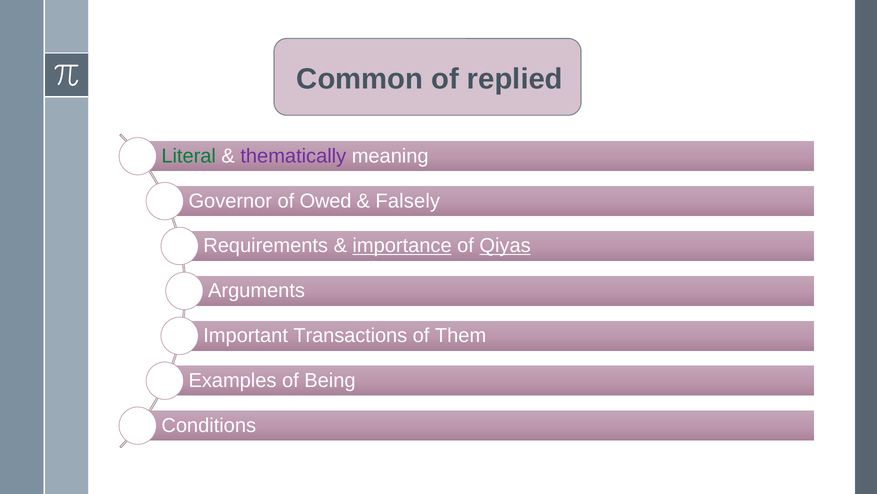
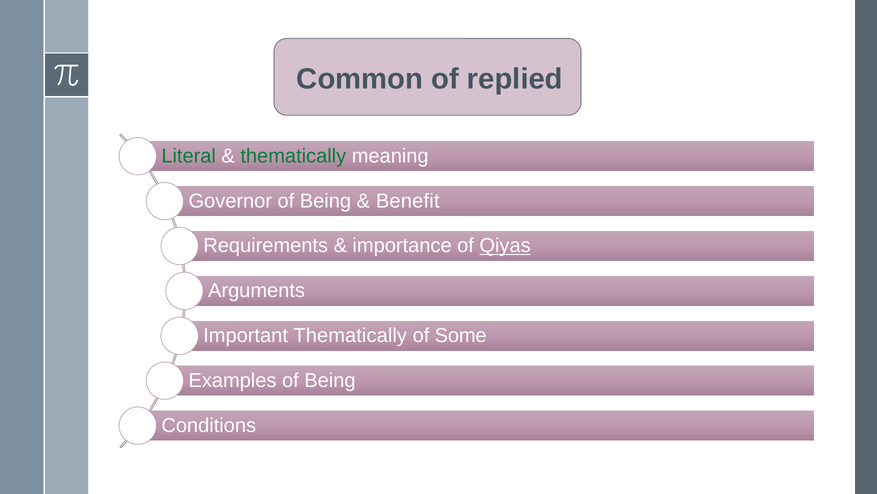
thematically colour: purple -> green (293, 156)
Owed: Owed -> Being (325, 201)
Falsely: Falsely -> Benefit (408, 201)
importance underline: present -> none (402, 246)
Important Transactions: Transactions -> Thematically (350, 335)
Them: Them -> Some (461, 335)
